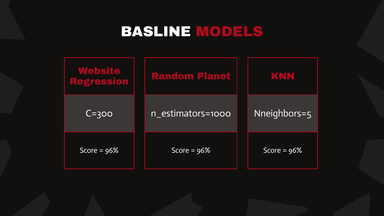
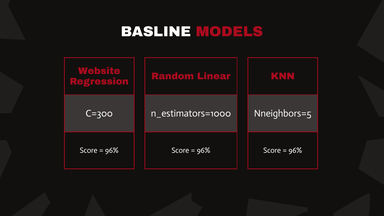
Planet: Planet -> Linear (214, 76)
